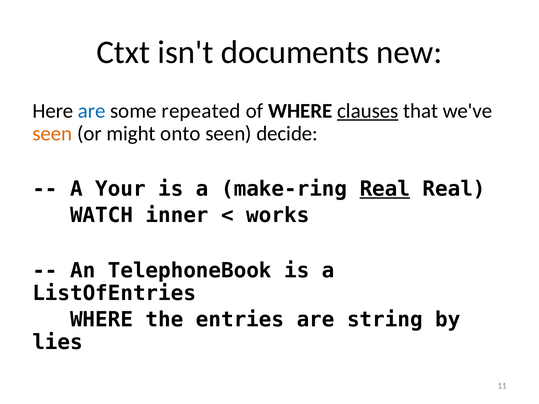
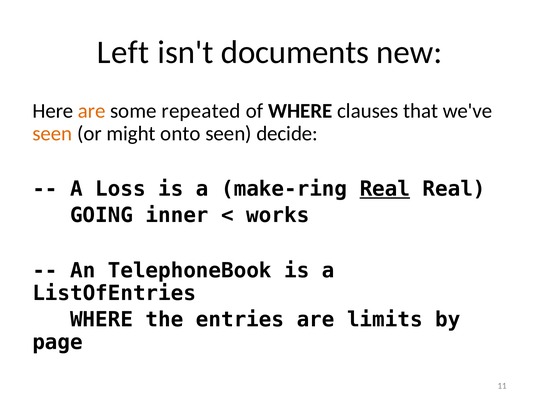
Ctxt: Ctxt -> Left (123, 52)
are colour: blue -> orange (92, 111)
clauses underline: present -> none (368, 111)
Your: Your -> Loss (120, 189)
WATCH: WATCH -> GOING (102, 215)
string: string -> limits (385, 320)
lies: lies -> page (58, 343)
